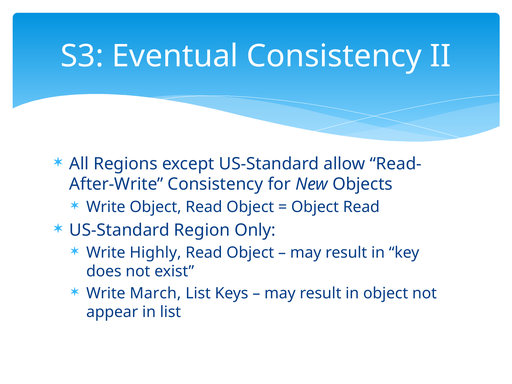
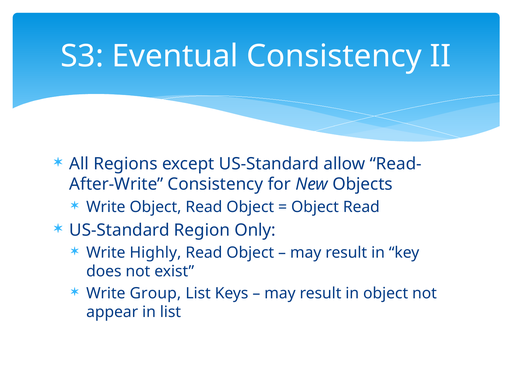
March: March -> Group (155, 293)
